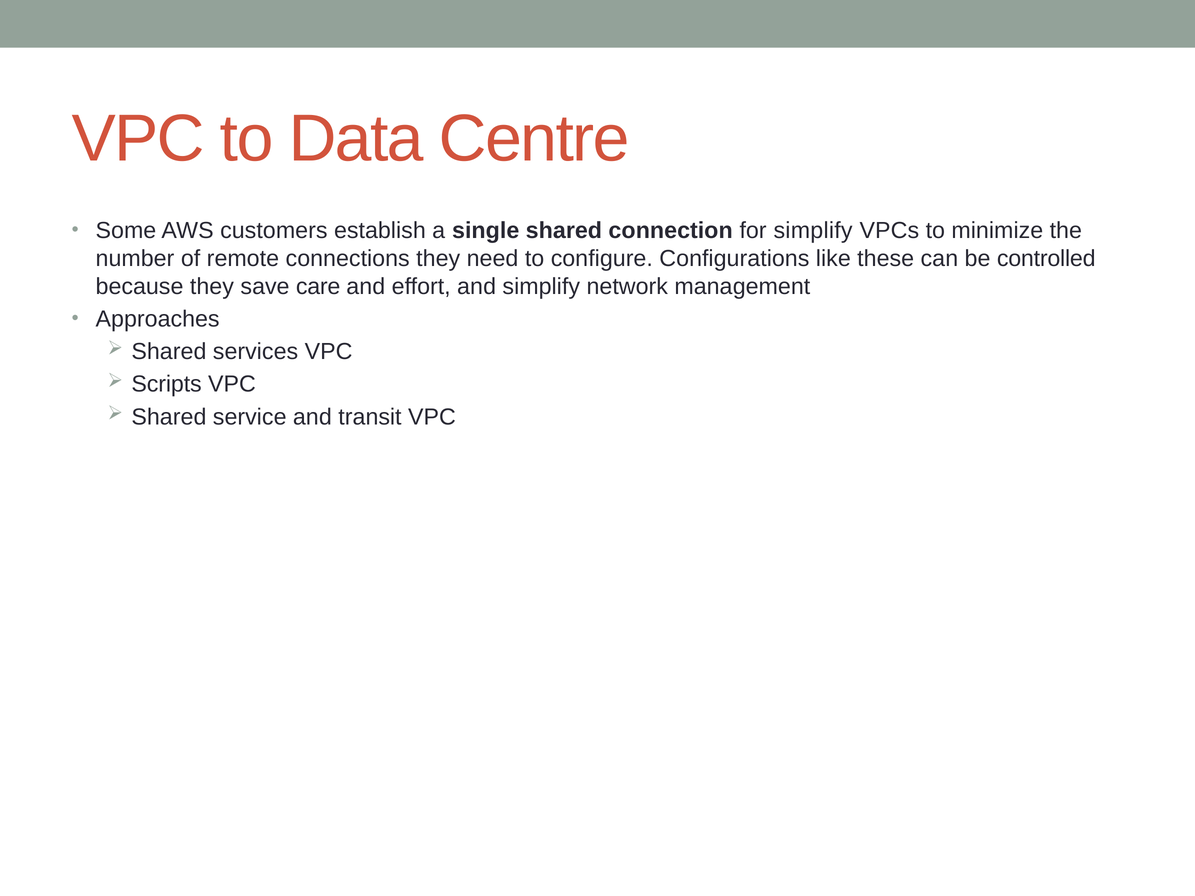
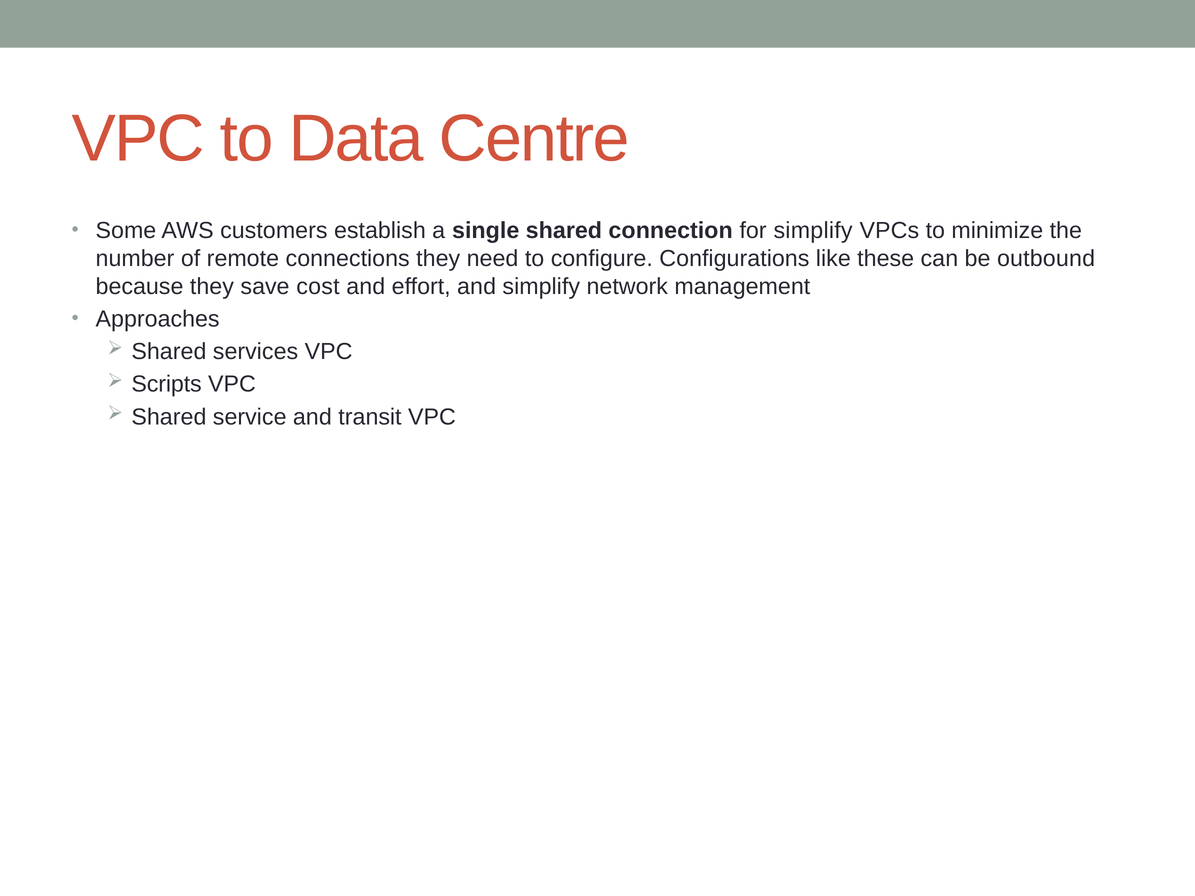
controlled: controlled -> outbound (1046, 259)
care: care -> cost (318, 287)
